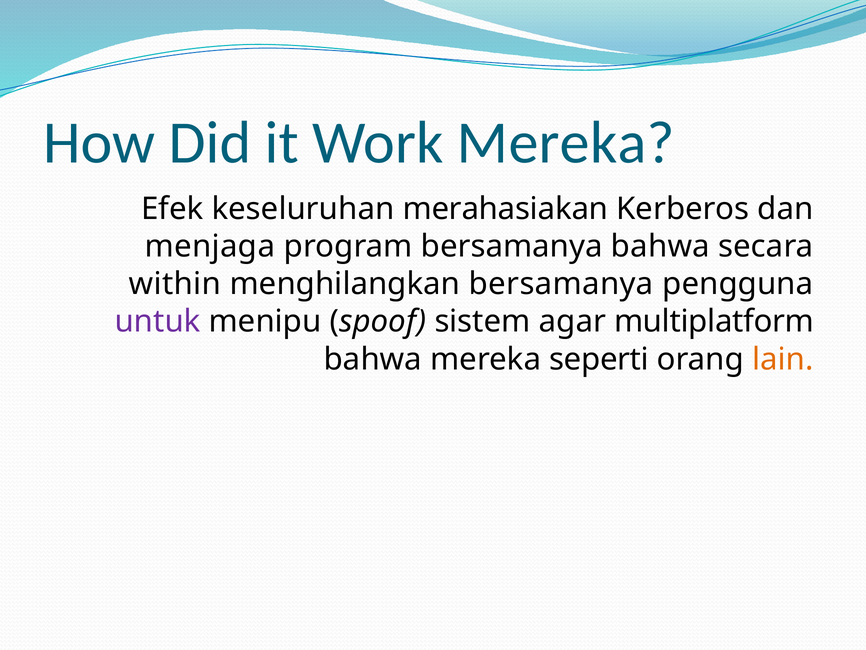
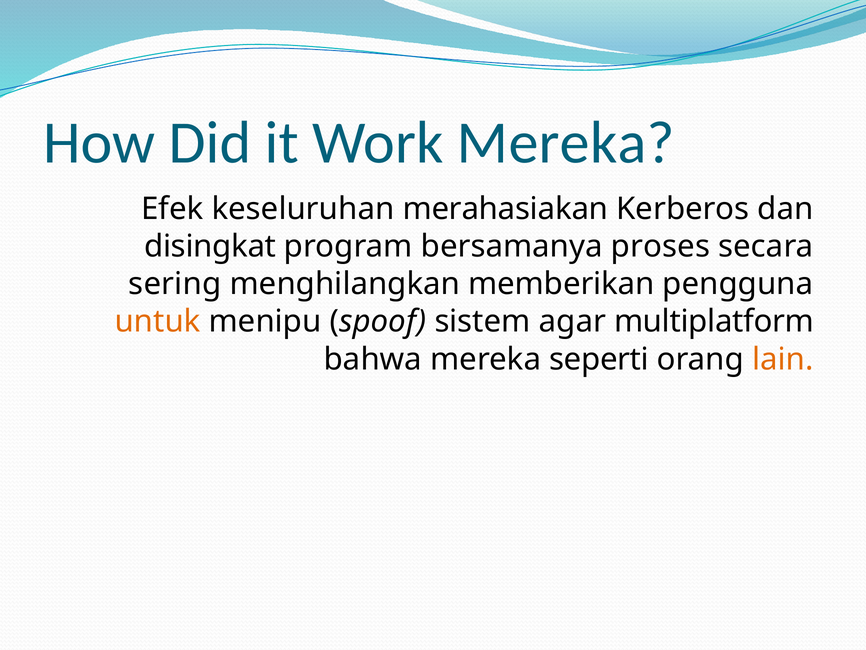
menjaga: menjaga -> disingkat (210, 246)
bersamanya bahwa: bahwa -> proses (660, 246)
within: within -> sering (175, 284)
menghilangkan bersamanya: bersamanya -> memberikan (561, 284)
untuk colour: purple -> orange (158, 321)
